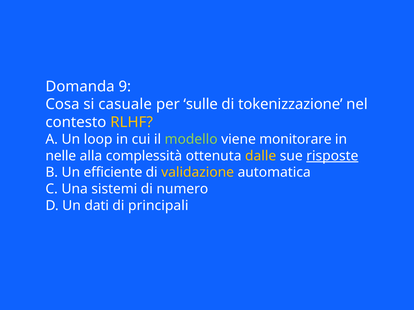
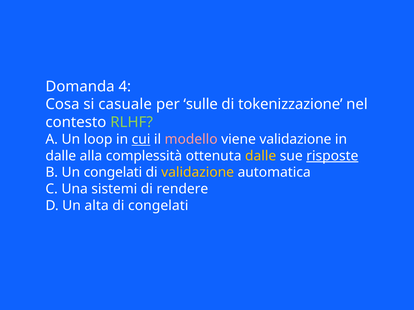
9: 9 -> 4 (125, 87)
RLHF colour: yellow -> light green (132, 122)
cui underline: none -> present (141, 140)
modello colour: light green -> pink (191, 140)
viene monitorare: monitorare -> validazione (295, 140)
nelle: nelle -> dalle (61, 156)
Un efficiente: efficiente -> congelati (113, 173)
numero: numero -> rendere (182, 189)
dati: dati -> alta (97, 206)
di principali: principali -> congelati (158, 206)
